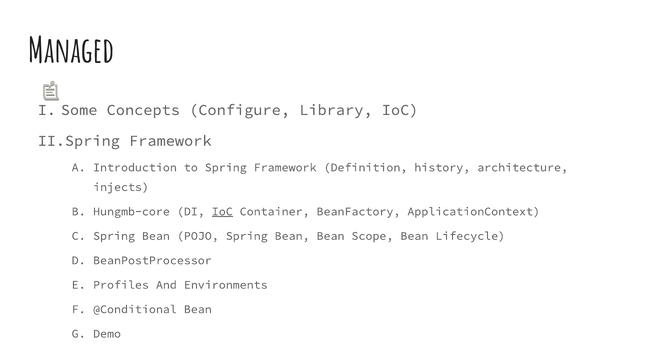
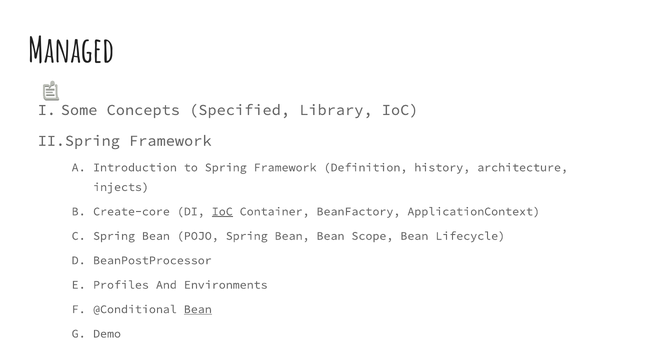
Configure: Configure -> Specified (240, 110)
Hungmb-core: Hungmb-core -> Create-core (131, 212)
Bean underline: none -> present (198, 310)
